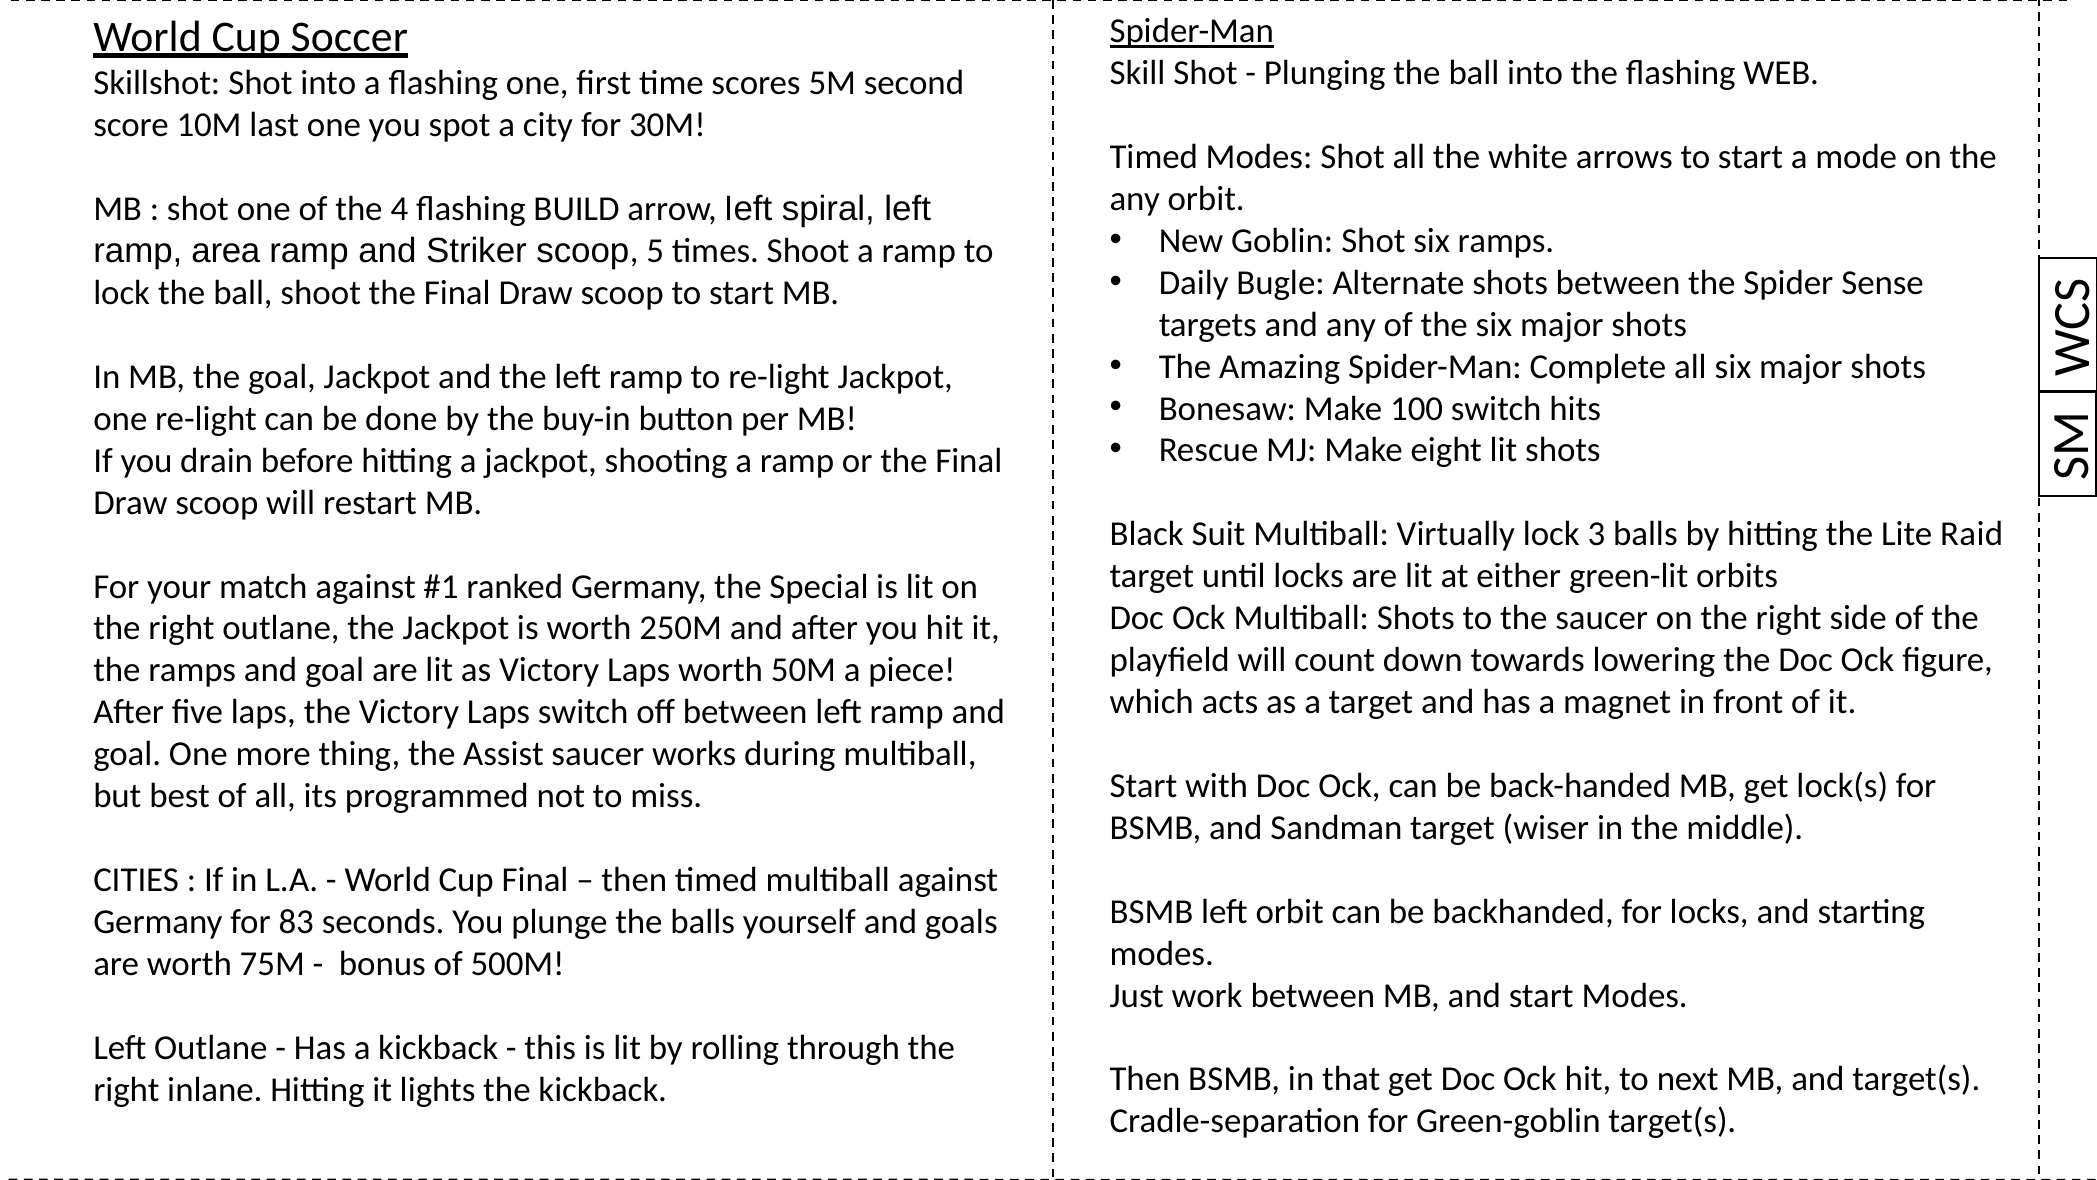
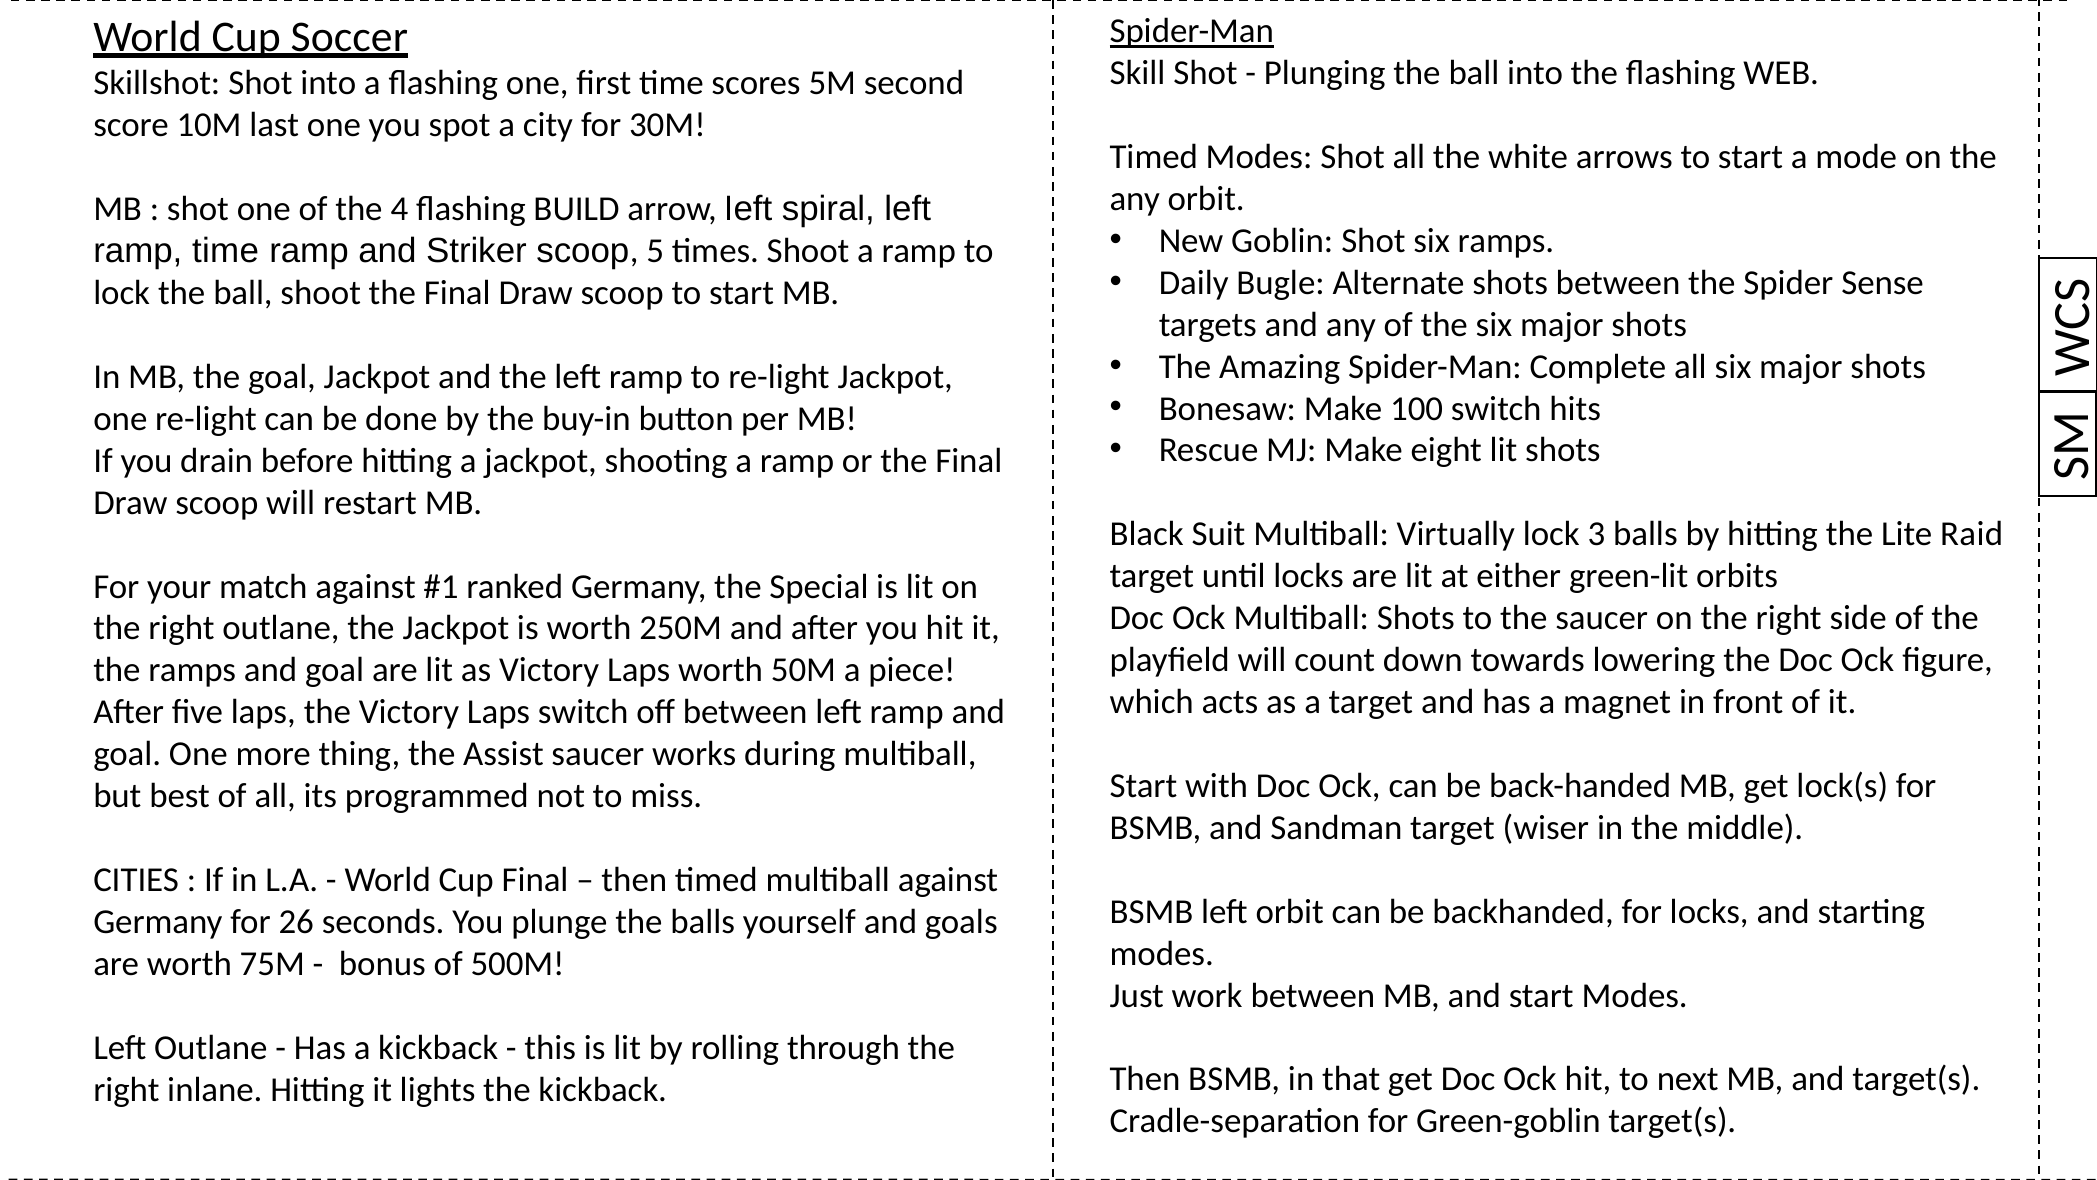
ramp area: area -> time (226, 251)
83: 83 -> 26 (296, 922)
